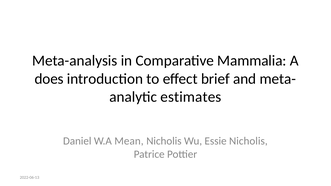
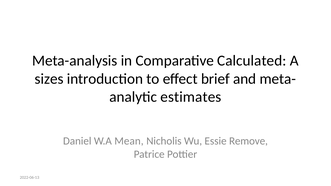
Mammalia: Mammalia -> Calculated (252, 61)
does: does -> sizes (49, 79)
Essie Nicholis: Nicholis -> Remove (248, 141)
